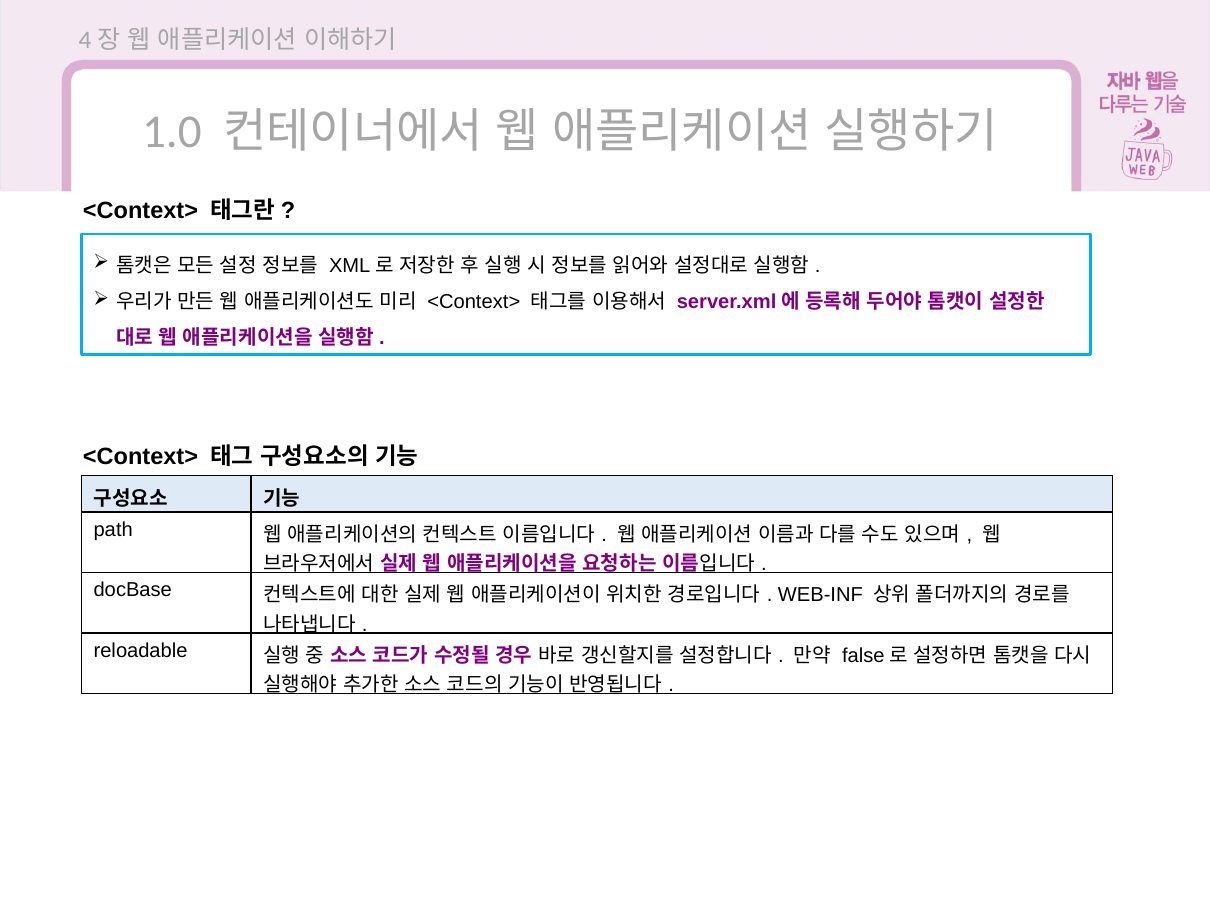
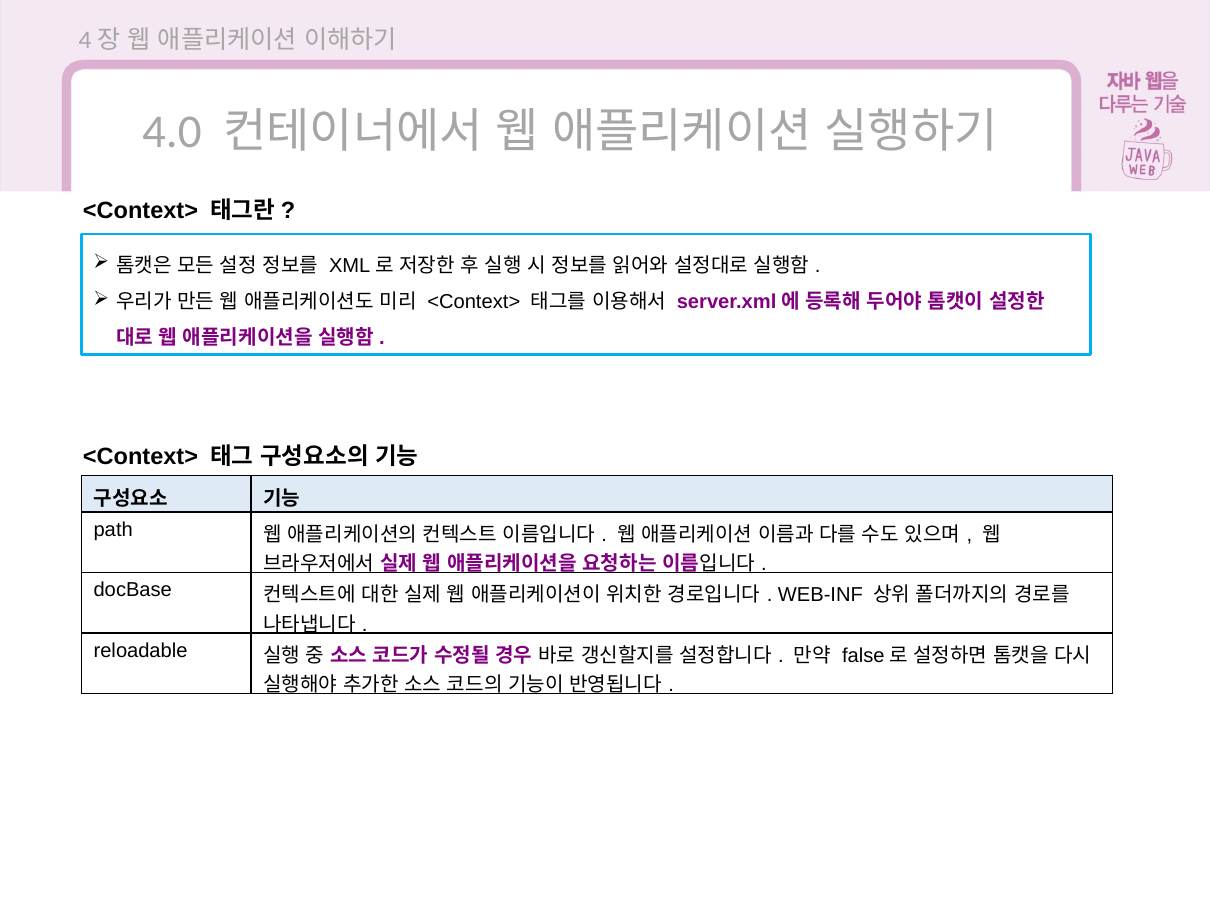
1.0: 1.0 -> 4.0 (172, 132)
